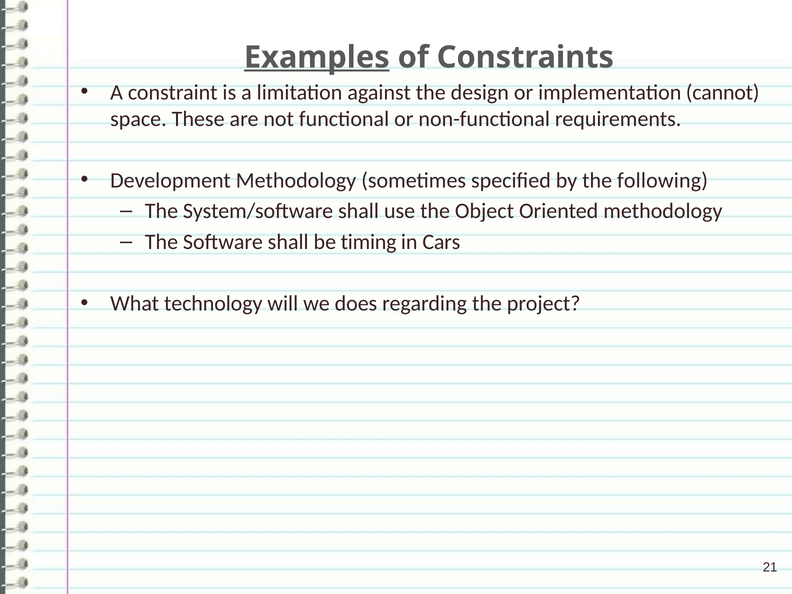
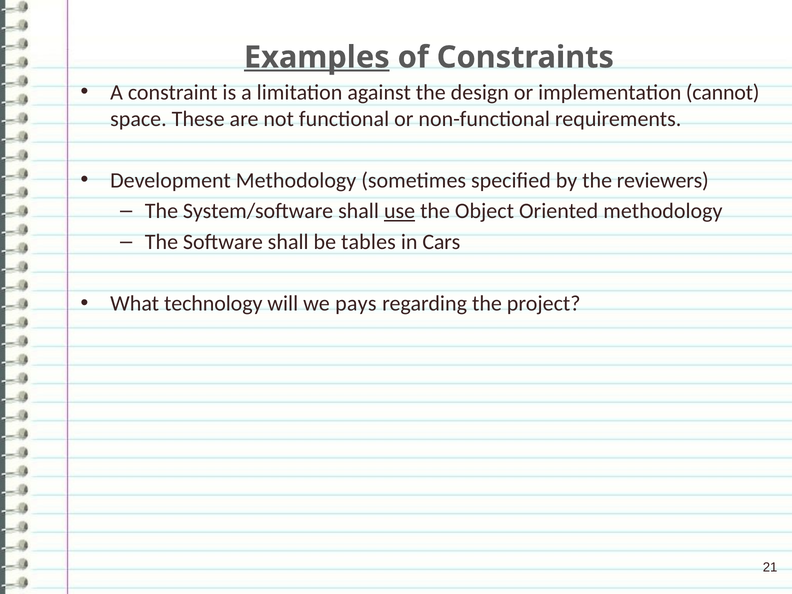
following: following -> reviewers (663, 180)
use underline: none -> present (400, 211)
timing: timing -> tables (368, 242)
does: does -> pays (356, 304)
